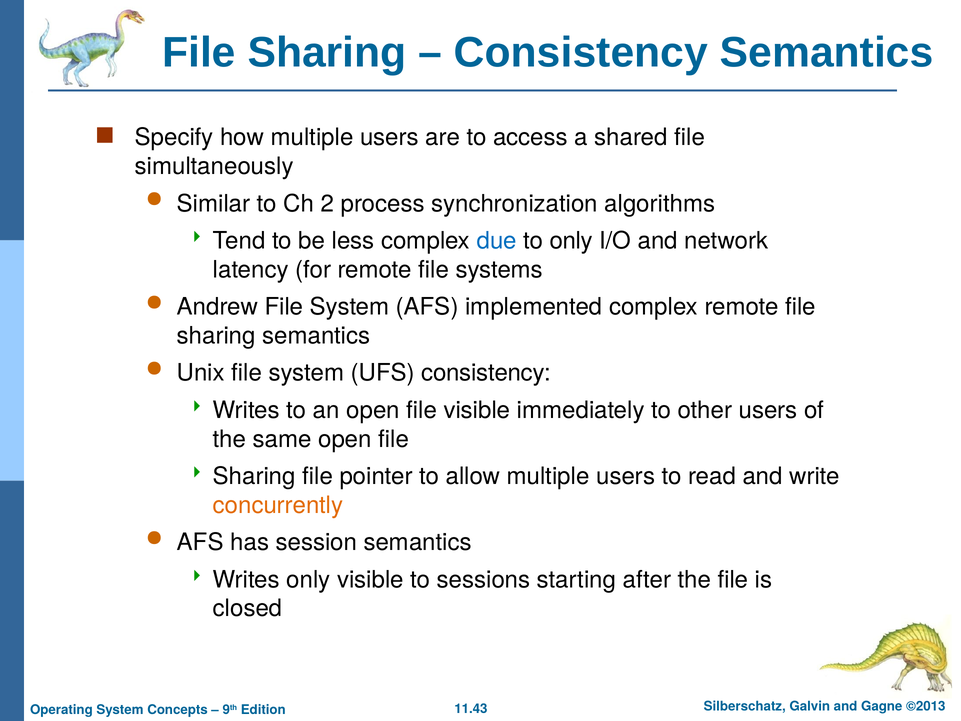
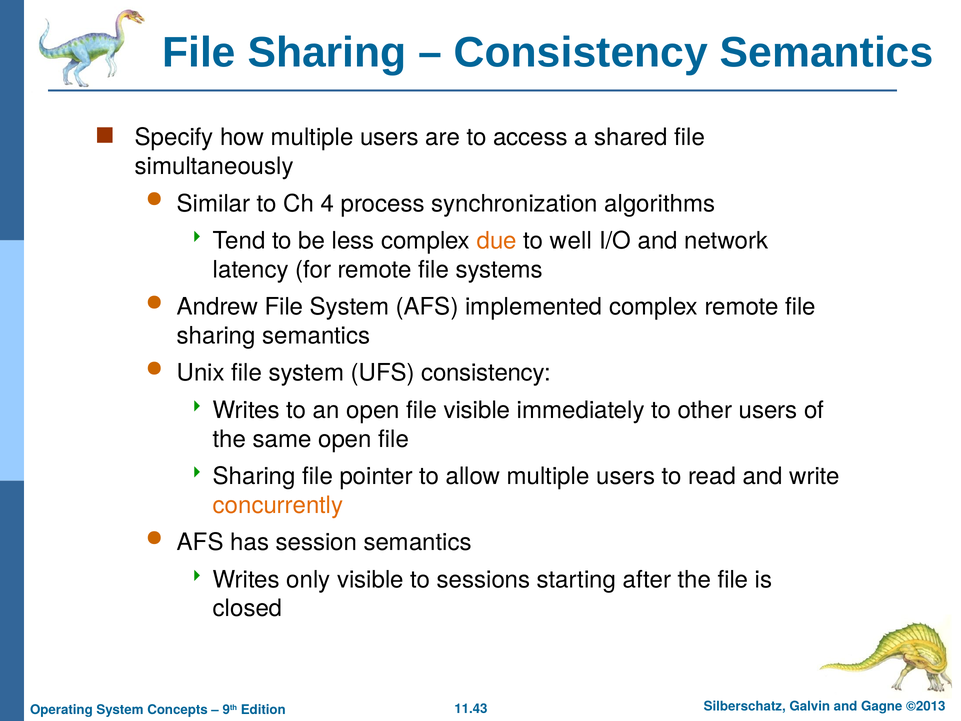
2: 2 -> 4 (327, 204)
due colour: blue -> orange (497, 241)
to only: only -> well (571, 241)
